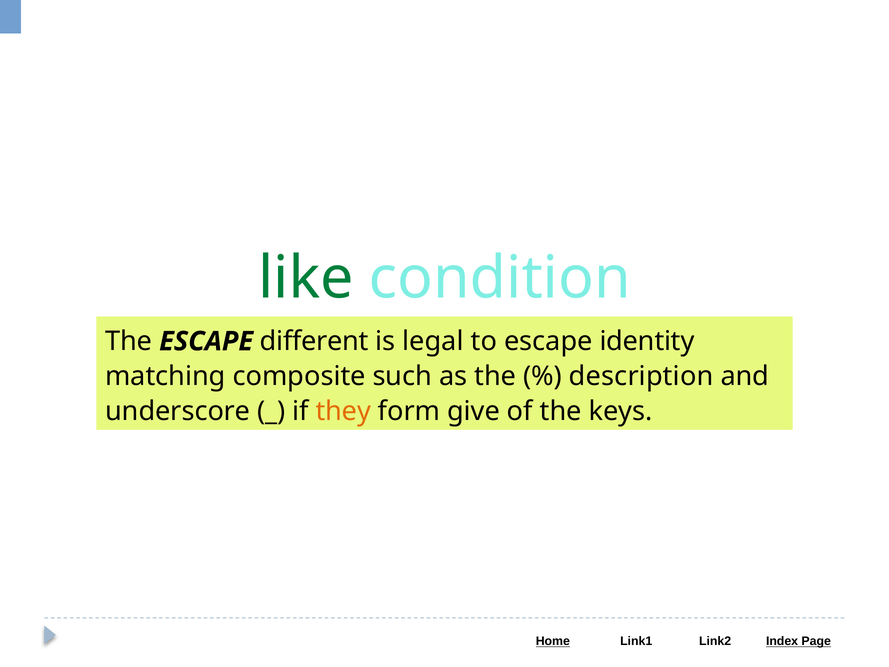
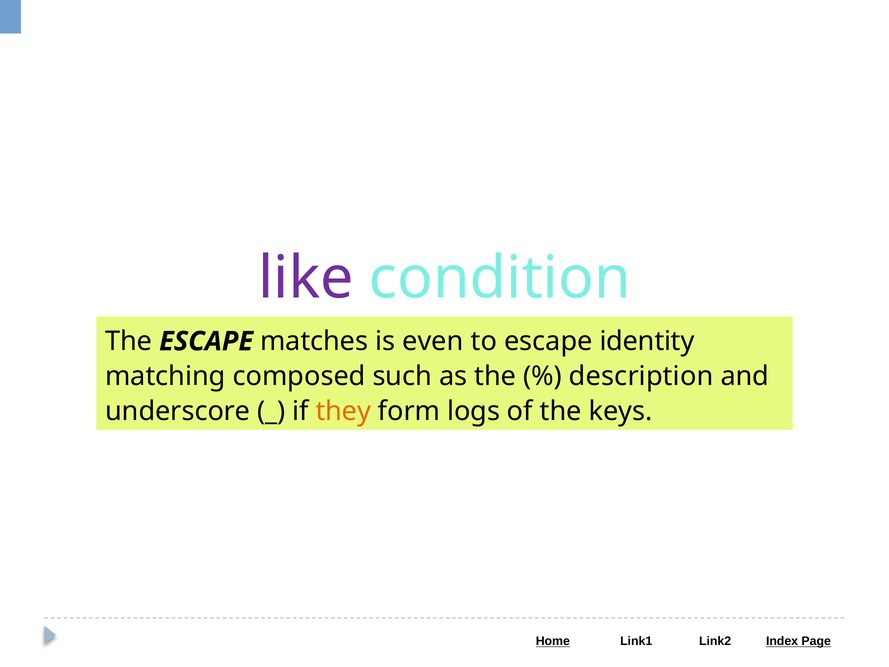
like colour: green -> purple (306, 278)
different: different -> matches (314, 341)
legal: legal -> even (433, 341)
composite: composite -> composed (299, 376)
give: give -> logs (474, 411)
